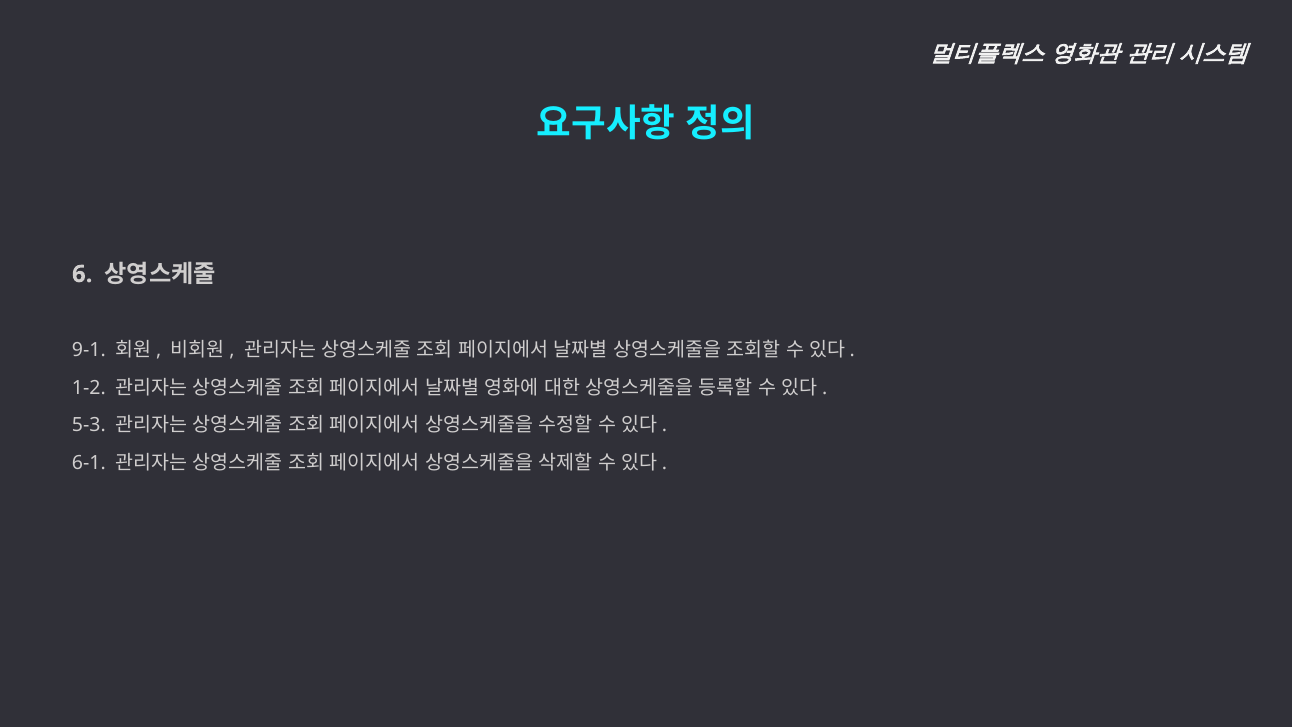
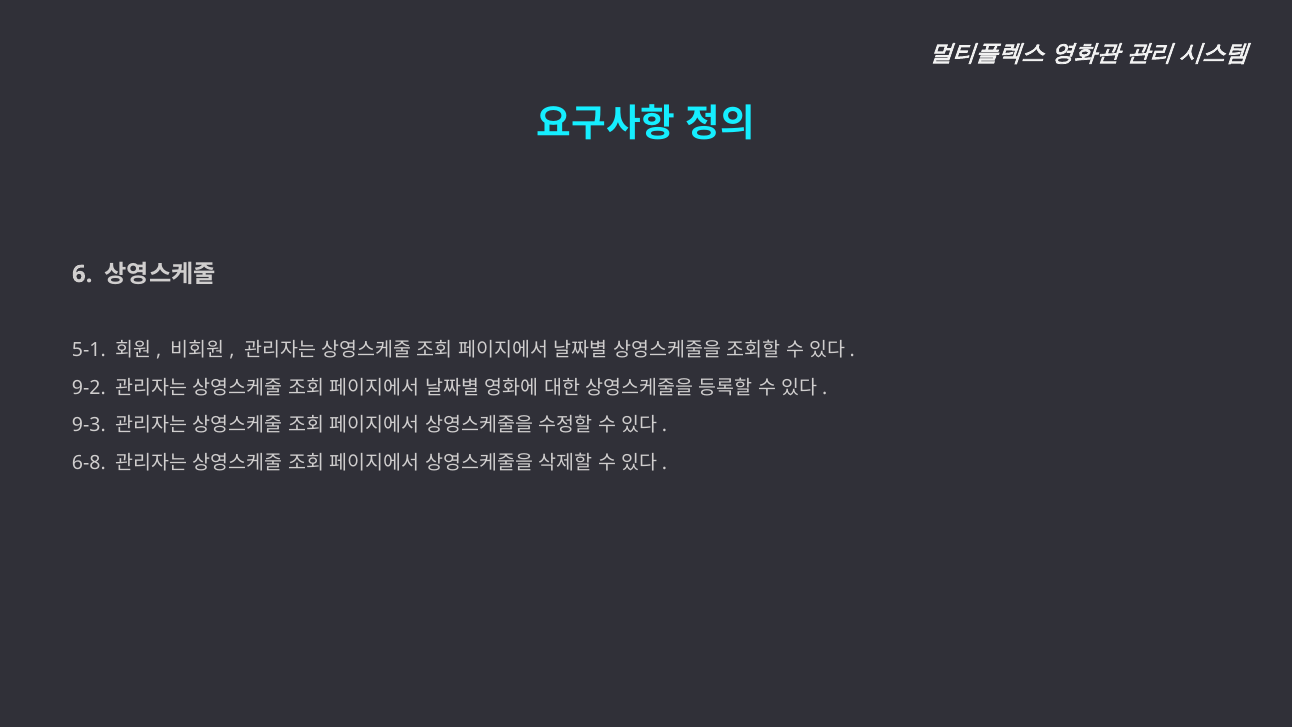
9-1: 9-1 -> 5-1 (89, 350)
1-2: 1-2 -> 9-2 (89, 388)
5-3: 5-3 -> 9-3 (89, 425)
6-1: 6-1 -> 6-8 (89, 463)
